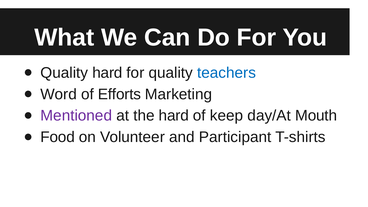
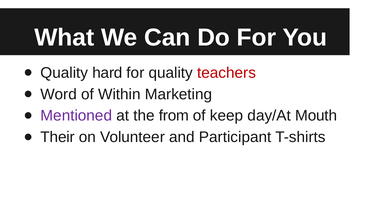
teachers colour: blue -> red (227, 73)
Efforts: Efforts -> Within (119, 94)
the hard: hard -> from (174, 116)
Food: Food -> Their (58, 137)
